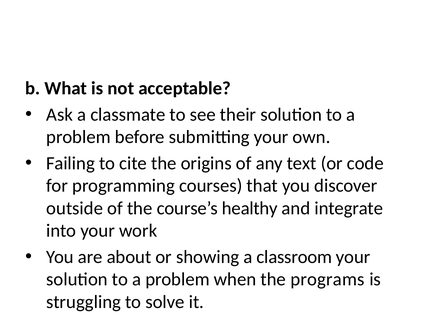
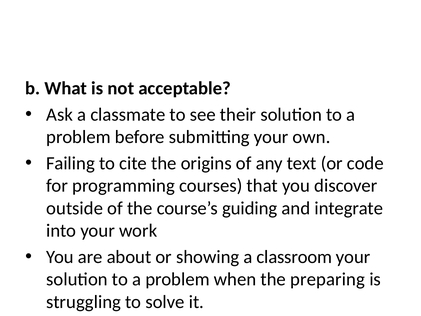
healthy: healthy -> guiding (250, 208)
programs: programs -> preparing (328, 279)
